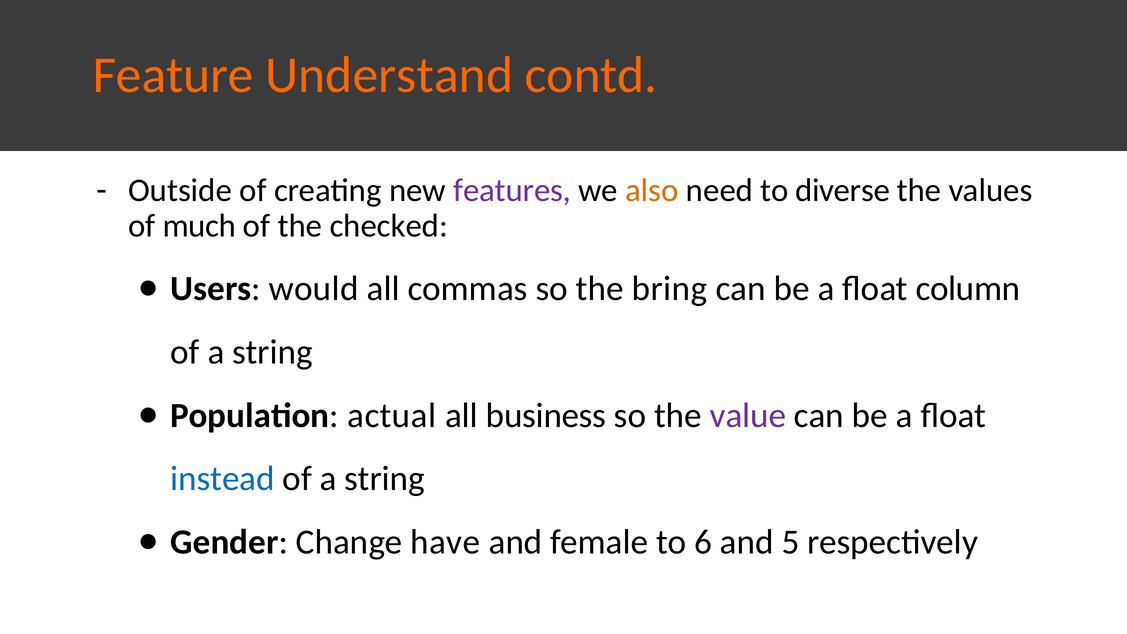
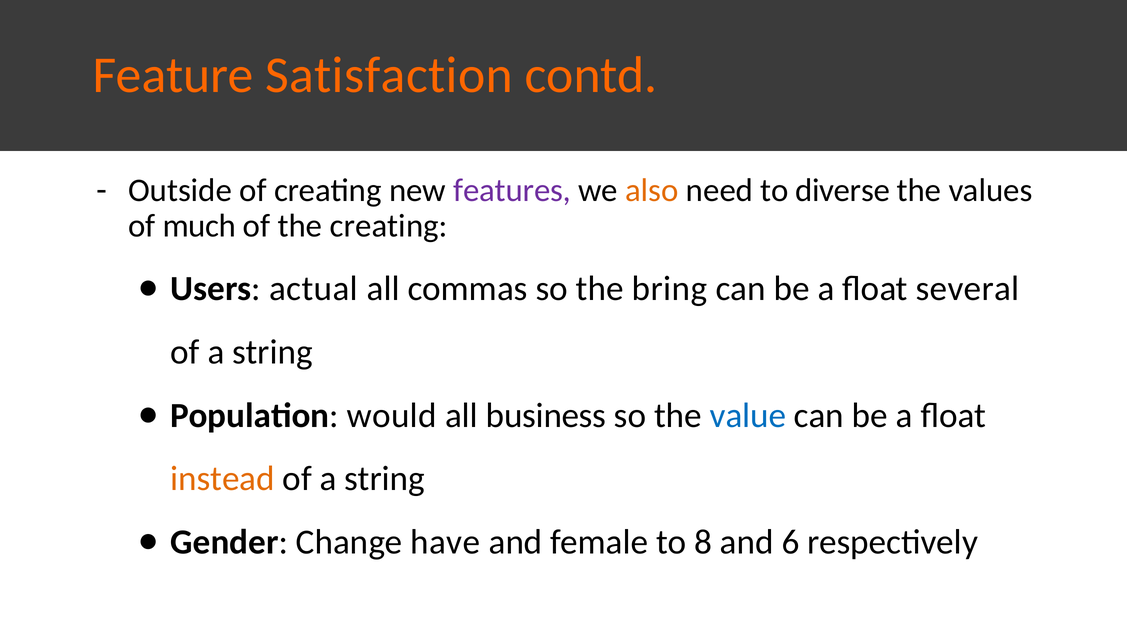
Understand: Understand -> Satisfaction (389, 75)
the checked: checked -> creating (389, 226)
would: would -> actual (314, 289)
column: column -> several (968, 289)
actual: actual -> would (392, 415)
value colour: purple -> blue (748, 415)
instead colour: blue -> orange (223, 479)
6: 6 -> 8 (703, 542)
5: 5 -> 6 (791, 542)
